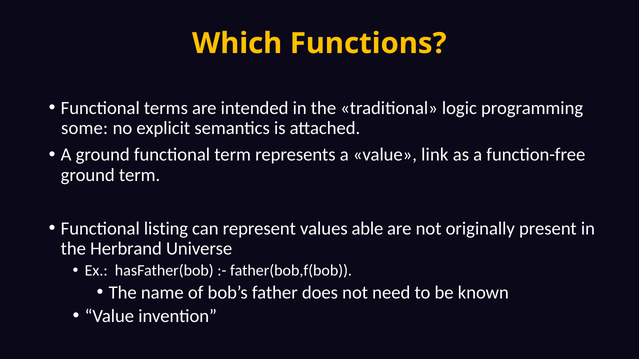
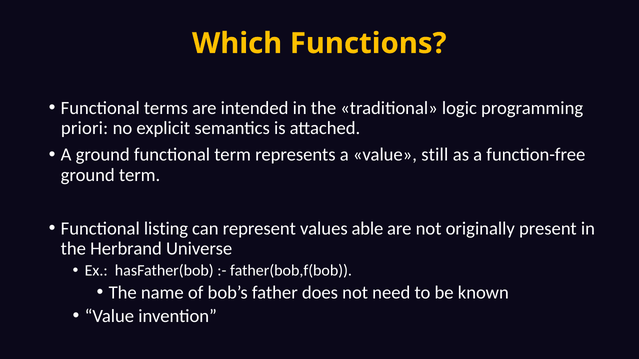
some: some -> priori (85, 128)
link: link -> still (435, 155)
